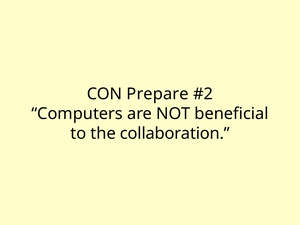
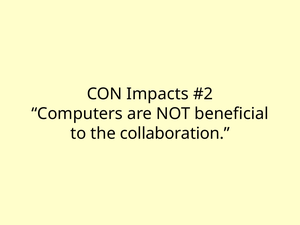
Prepare: Prepare -> Impacts (158, 94)
